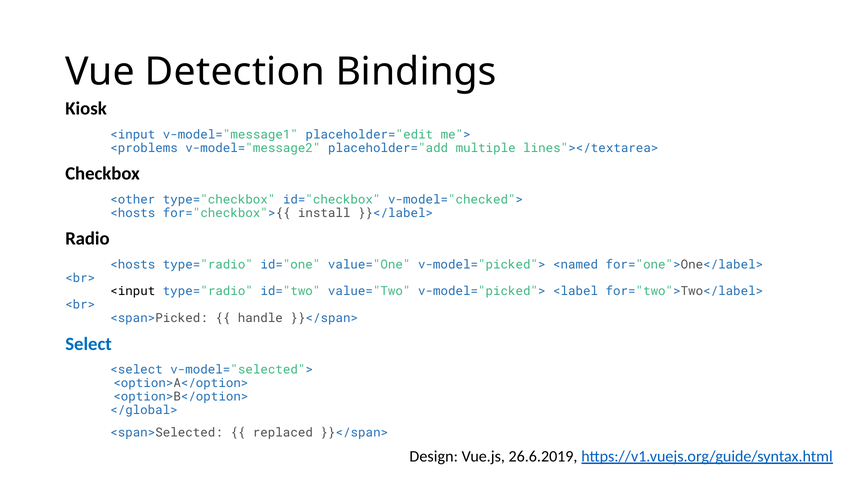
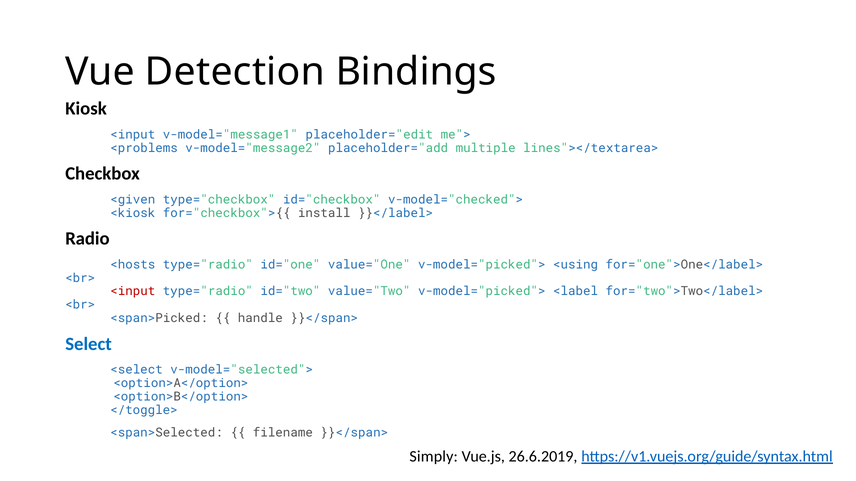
<other: <other -> <given (133, 200)
<hosts: <hosts -> <kiosk (133, 213)
<named: <named -> <using (576, 265)
<input colour: black -> red (133, 292)
</global>: </global> -> </toggle> (144, 411)
replaced: replaced -> filename (283, 433)
Design: Design -> Simply (434, 457)
